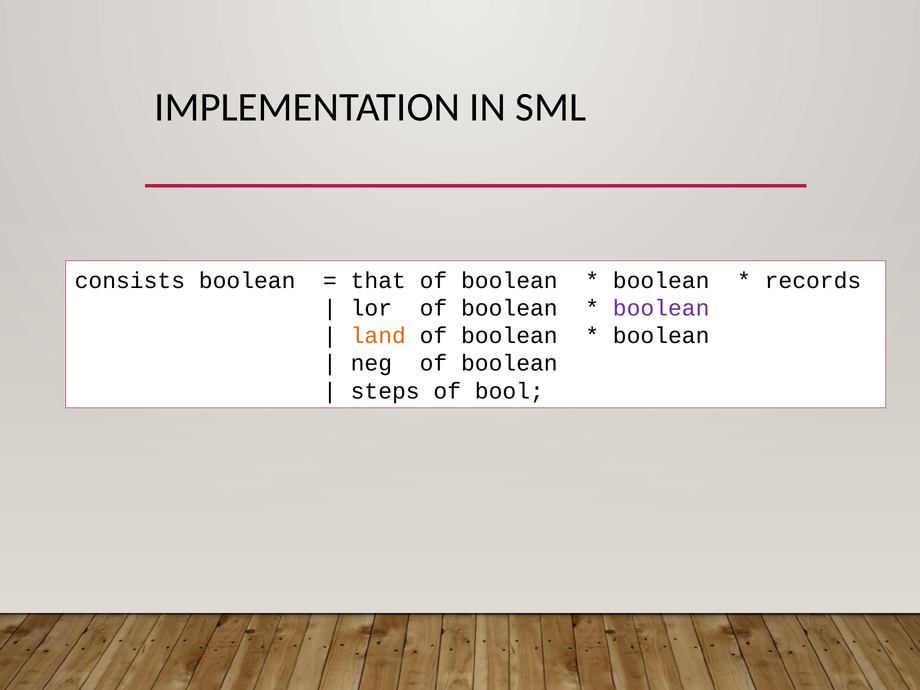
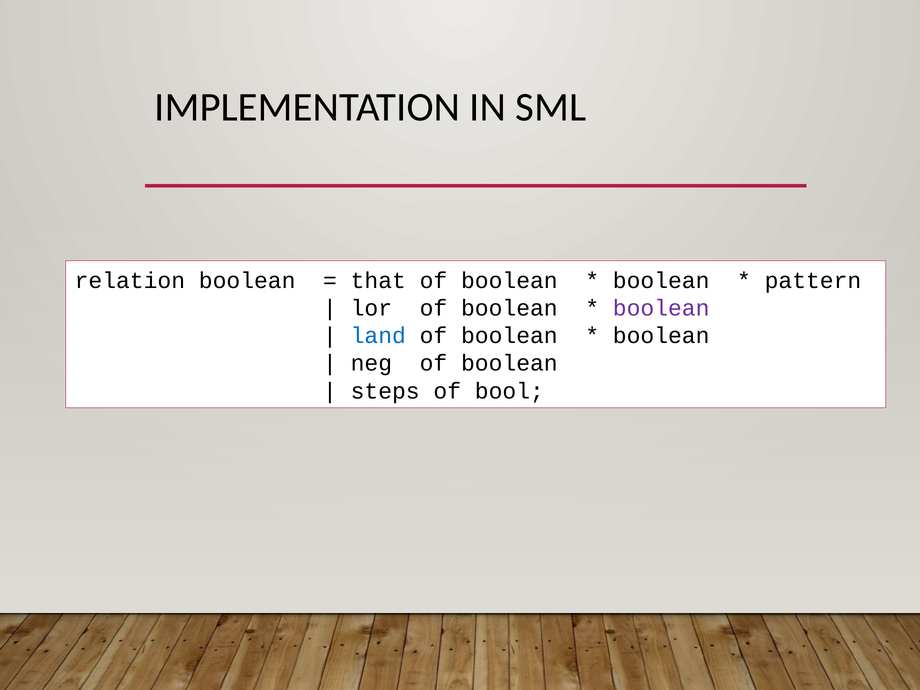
consists: consists -> relation (130, 281)
records: records -> pattern (813, 281)
land colour: orange -> blue (378, 336)
